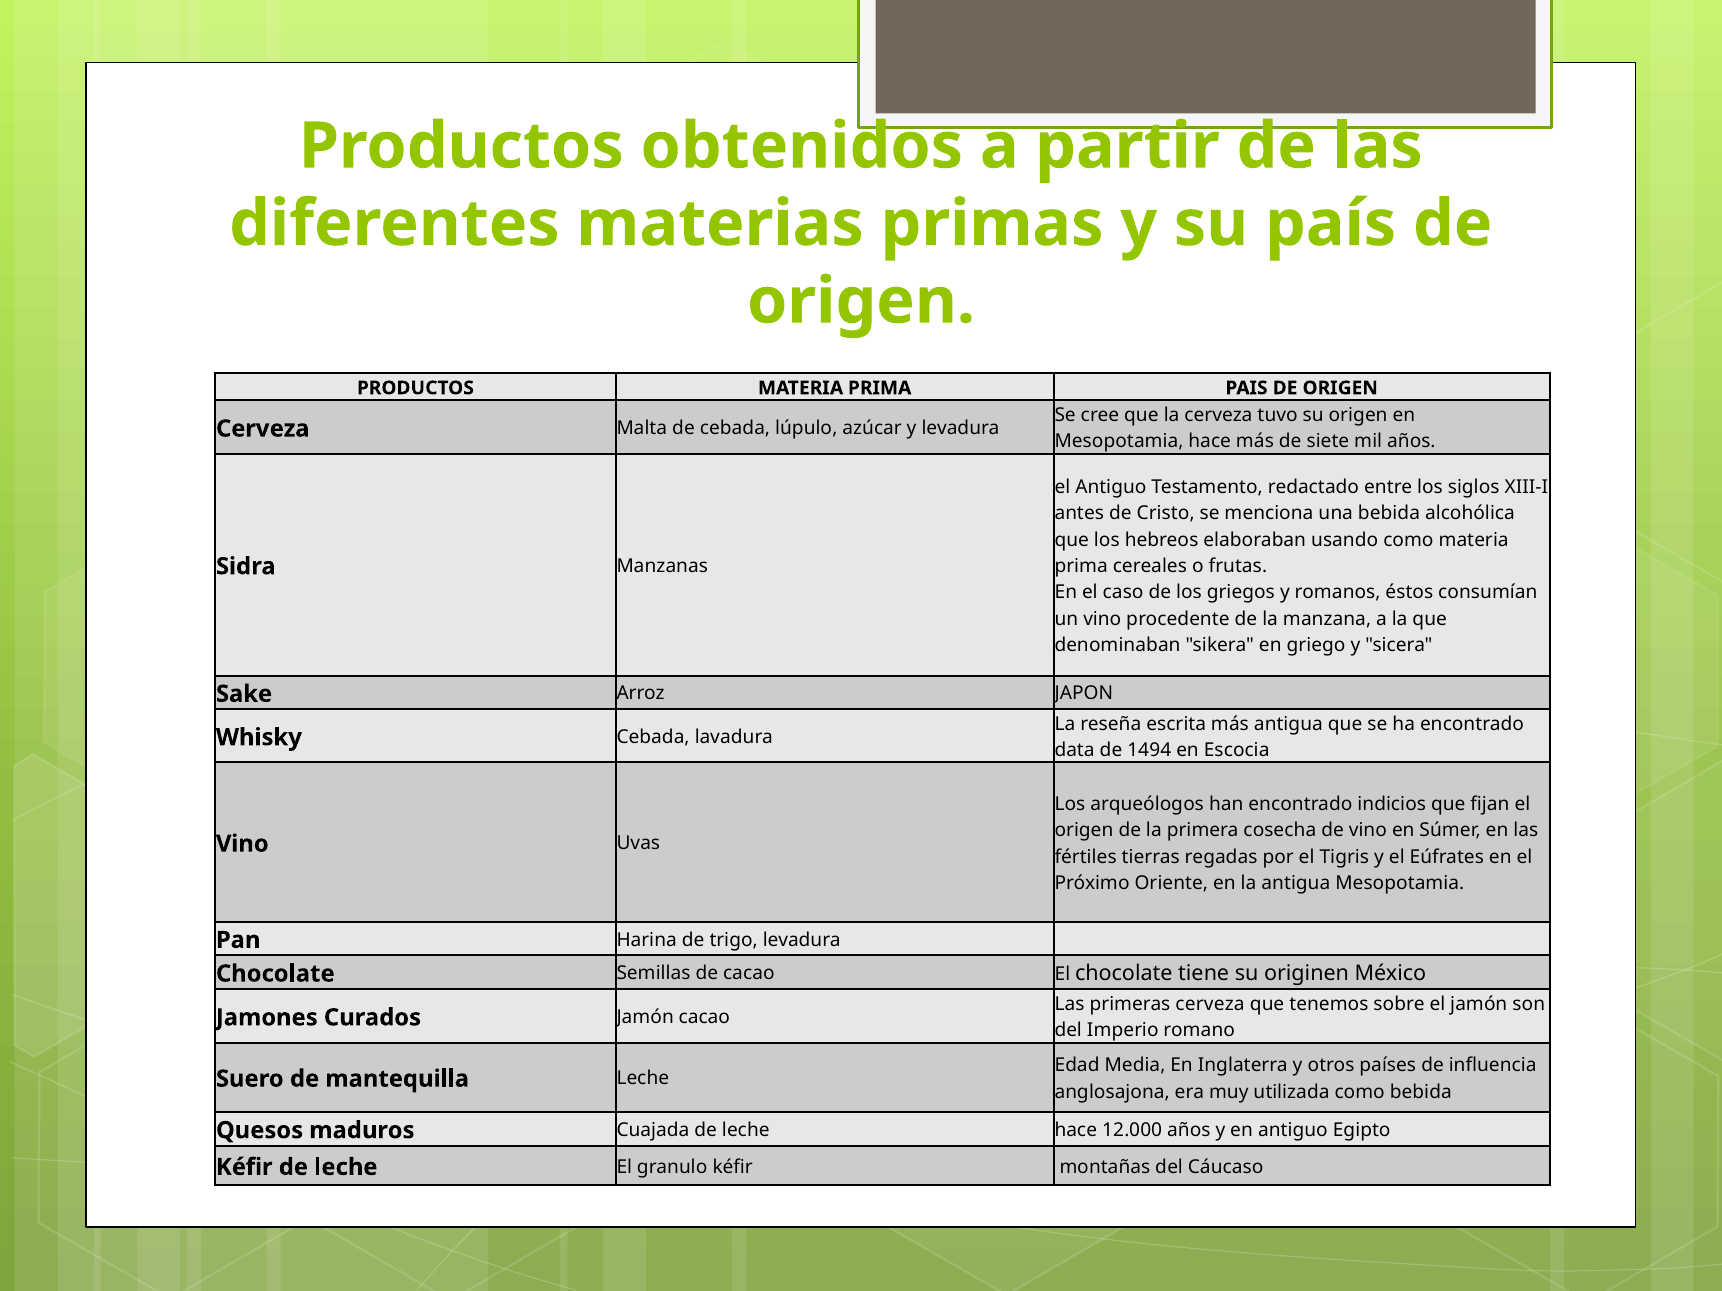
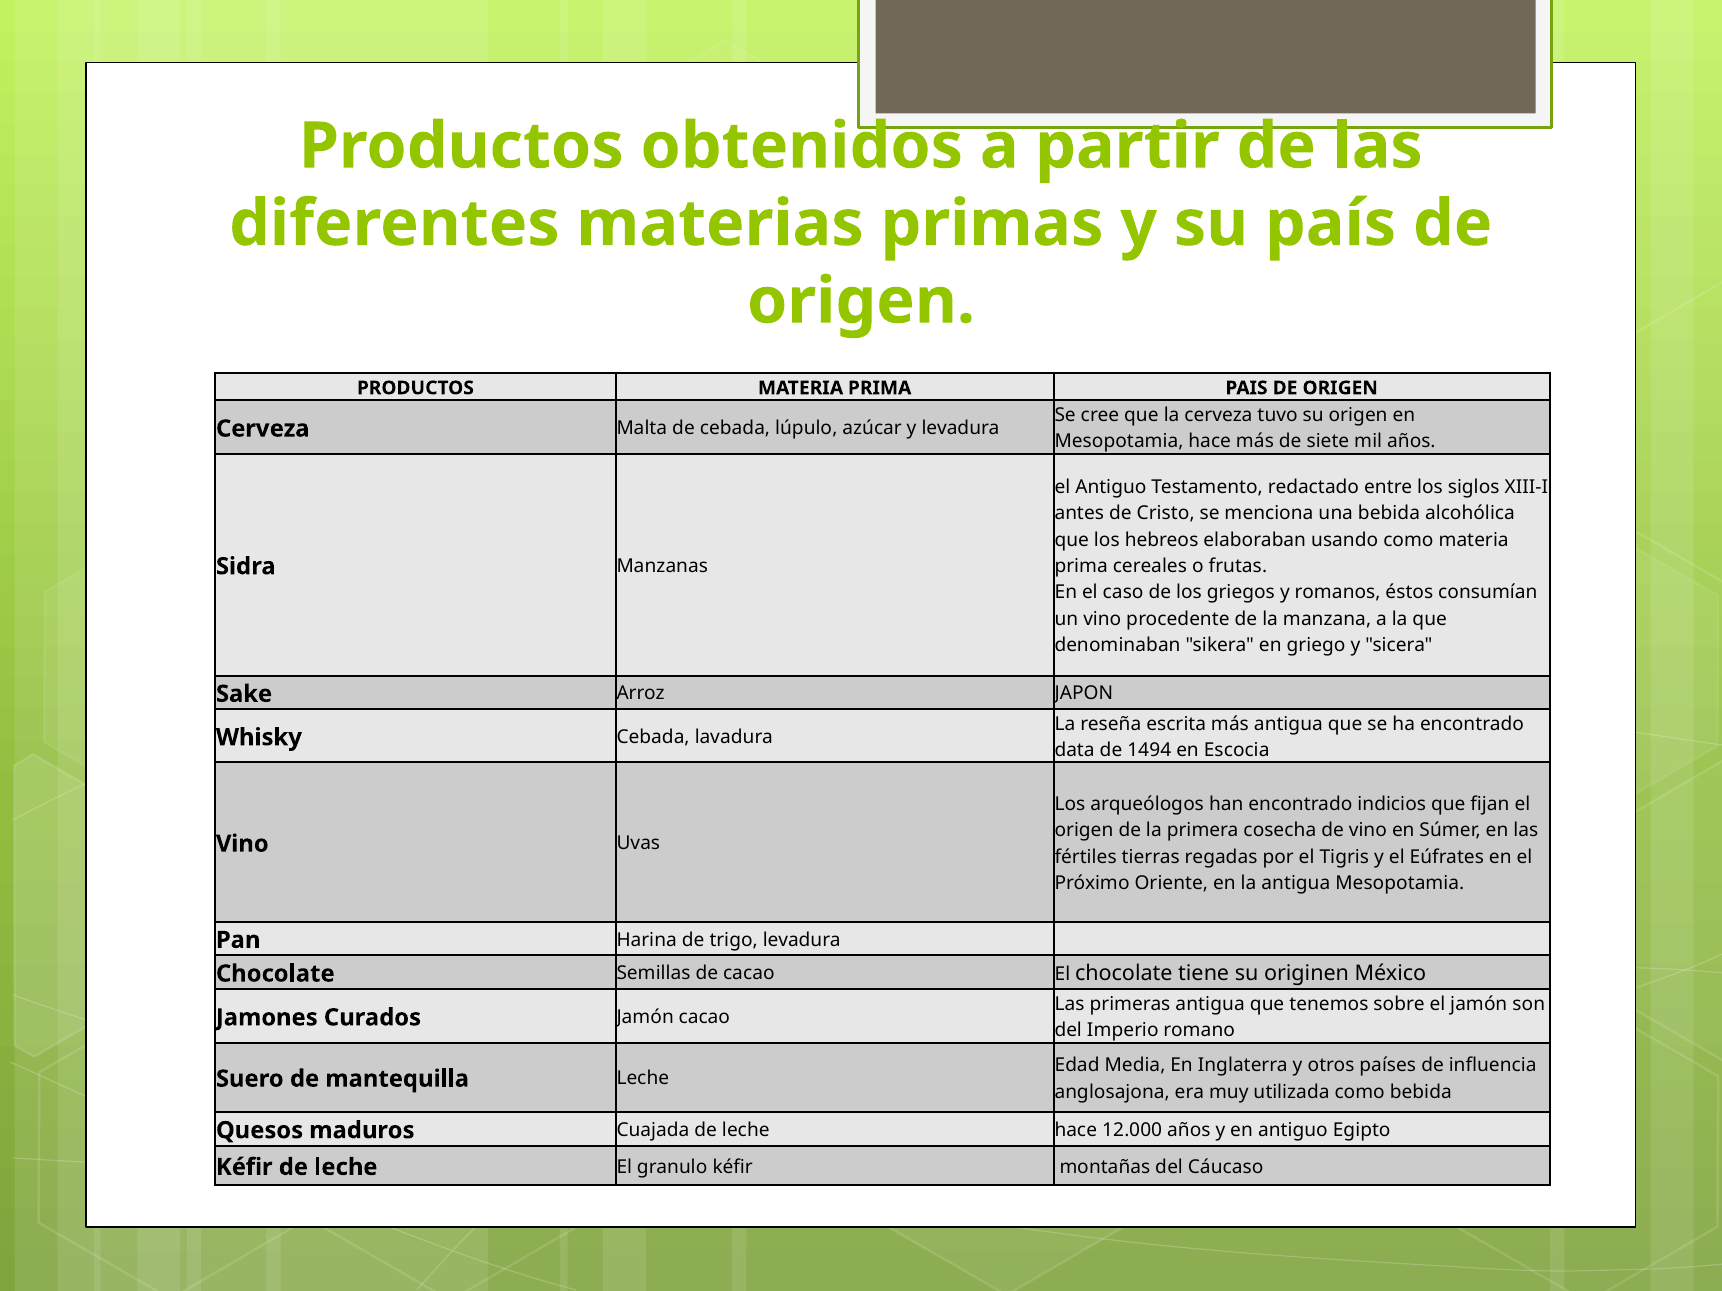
primeras cerveza: cerveza -> antigua (1210, 1004)
